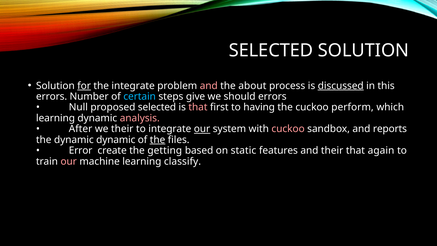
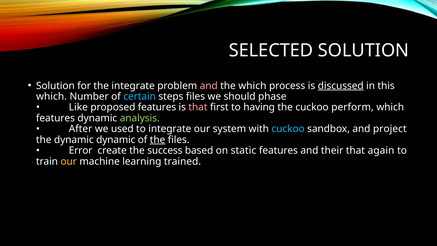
for underline: present -> none (84, 86)
the about: about -> which (252, 86)
errors: errors -> which (52, 96)
steps give: give -> files (196, 96)
should errors: errors -> phase (272, 96)
Null: Null -> Like (78, 107)
proposed selected: selected -> features (157, 107)
learning: learning -> features (55, 118)
analysis colour: pink -> light green (140, 118)
we their: their -> used (122, 129)
our underline: present -> none (202, 129)
cuckoo colour: pink -> light blue (288, 129)
reports: reports -> project (390, 129)
getting: getting -> success (165, 151)
our colour: pink -> yellow (69, 161)
classify: classify -> trained (182, 161)
